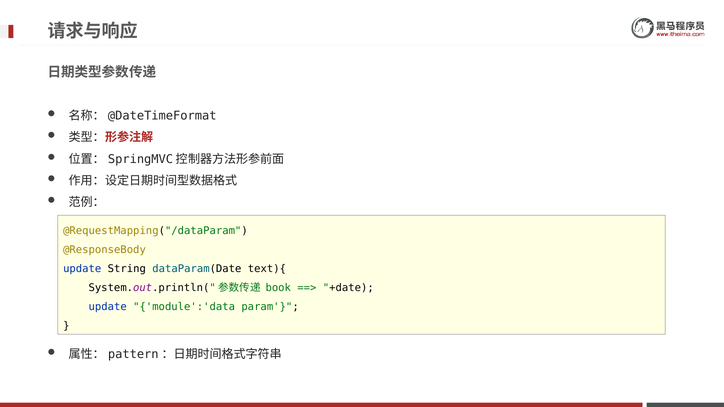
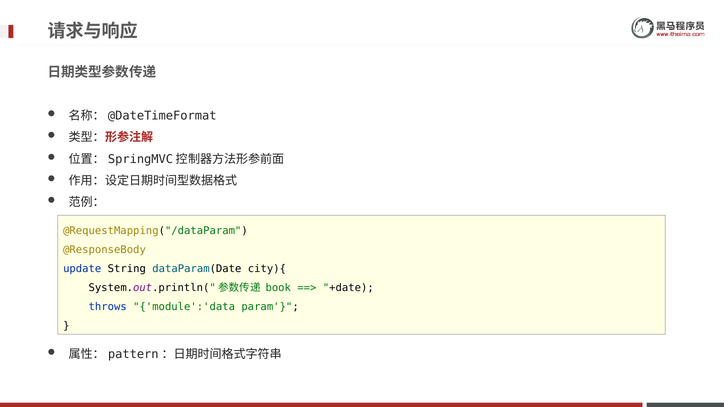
text){: text){ -> city){ (267, 269)
update: update -> throws (108, 307)
